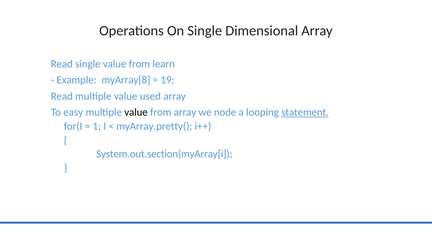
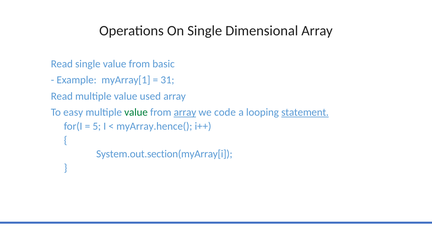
learn: learn -> basic (164, 64)
myArray[8: myArray[8 -> myArray[1 (126, 80)
19: 19 -> 31 (167, 80)
value colour: black -> green (136, 112)
array underline: none -> present (185, 112)
node: node -> code (225, 112)
1: 1 -> 5 (97, 126)
myArray.pretty(: myArray.pretty( -> myArray.hence( (154, 126)
